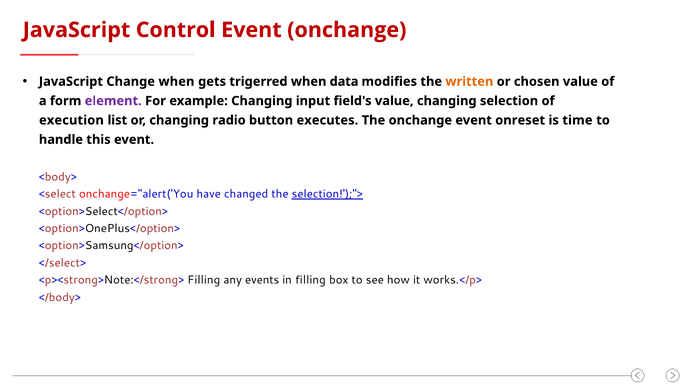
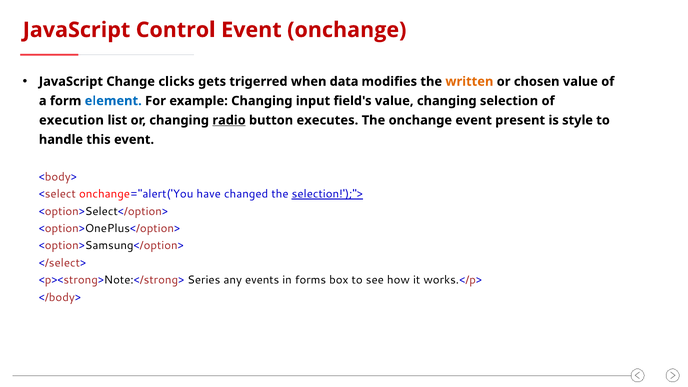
Change when: when -> clicks (176, 82)
element colour: purple -> blue (113, 101)
radio underline: none -> present (229, 120)
onreset: onreset -> present (520, 120)
time: time -> style (578, 120)
<p><strong>Note:</strong> Filling: Filling -> Series (204, 280)
in filling: filling -> forms (311, 280)
